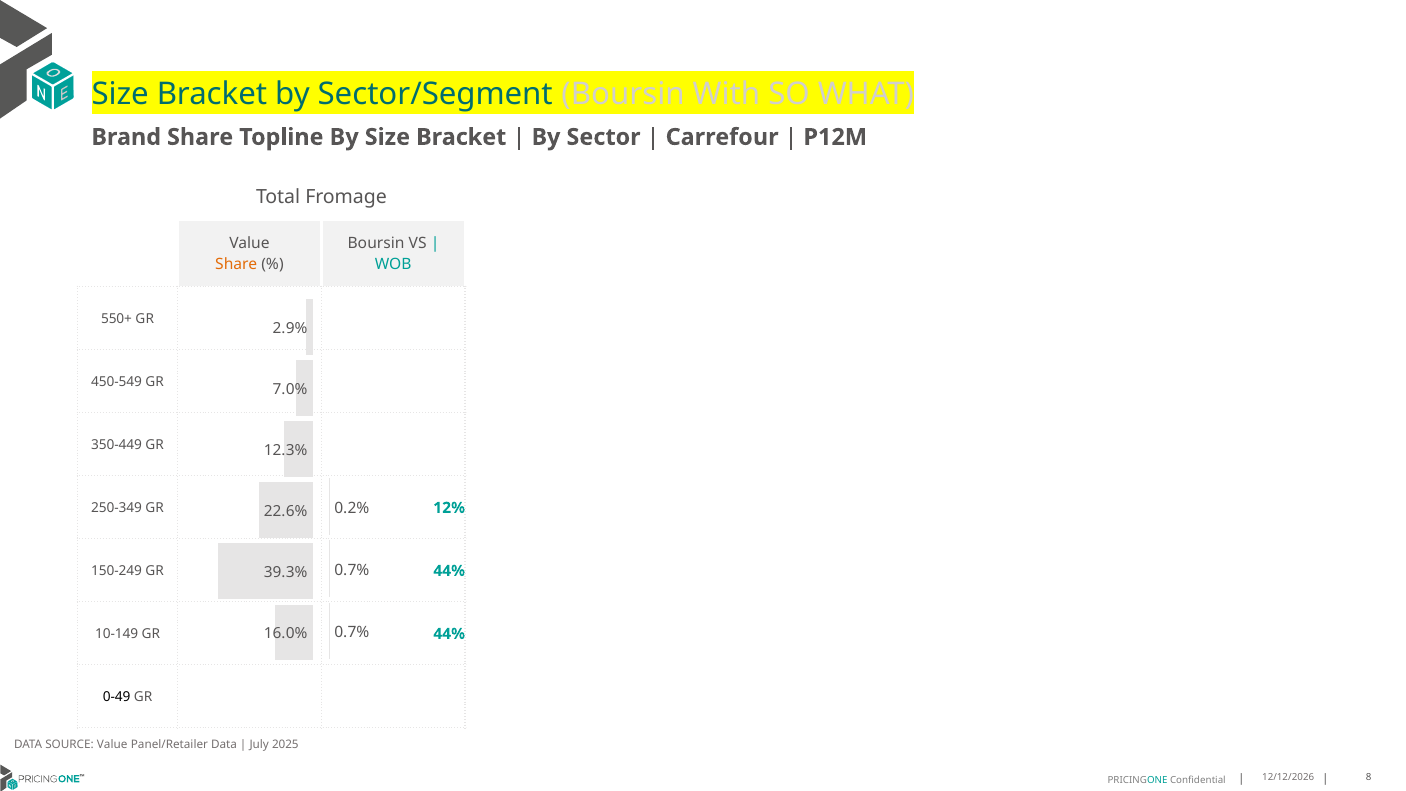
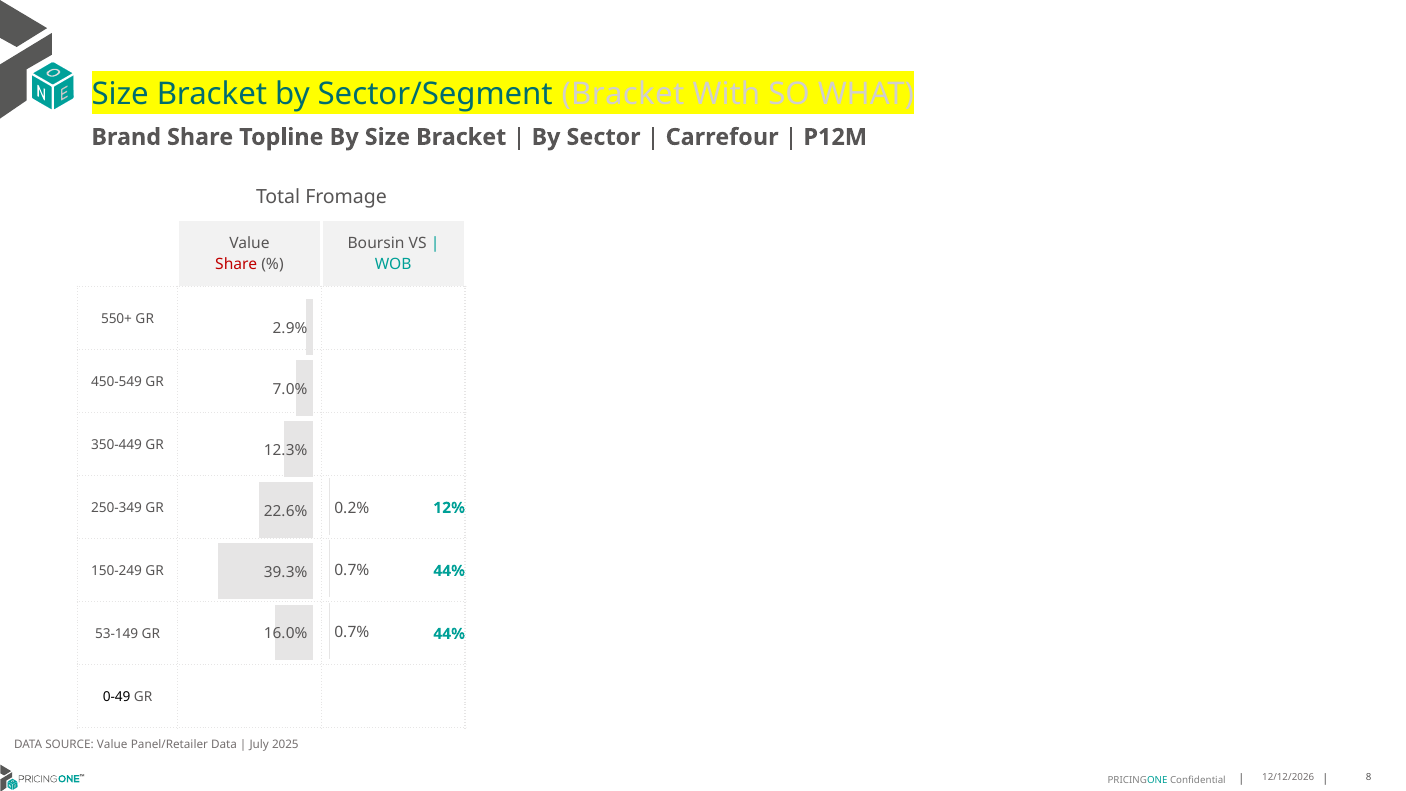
Sector/Segment Boursin: Boursin -> Bracket (623, 94)
Share colour: orange -> red (236, 265)
10-149: 10-149 -> 53-149 (117, 634)
